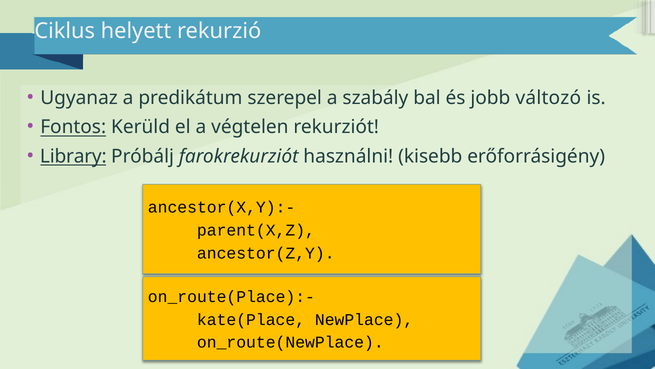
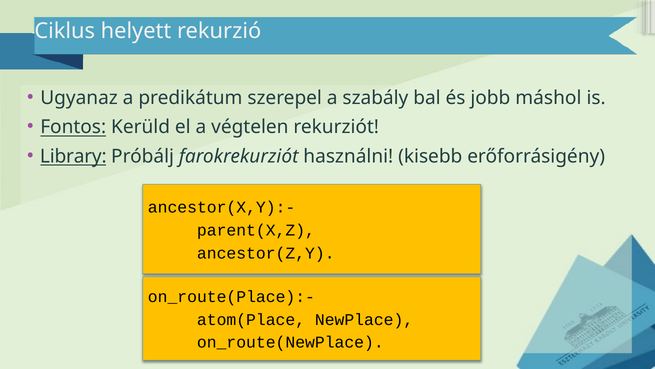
változó: változó -> máshol (548, 98)
kate(Place: kate(Place -> atom(Place (251, 319)
